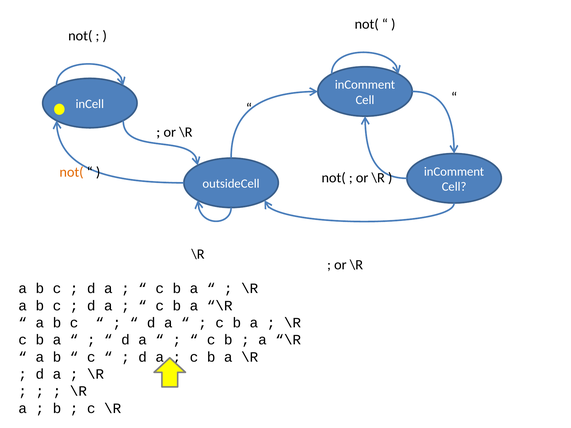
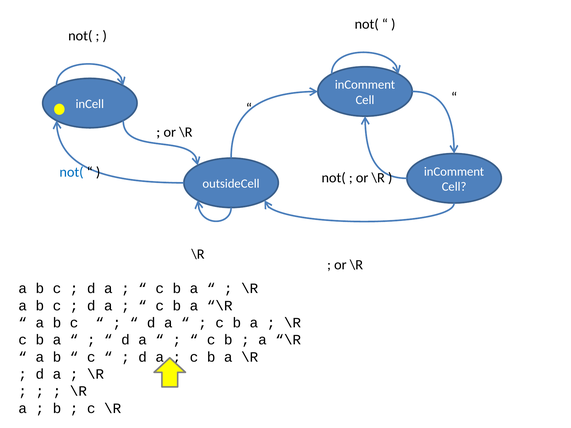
not( colour: orange -> blue (71, 172)
